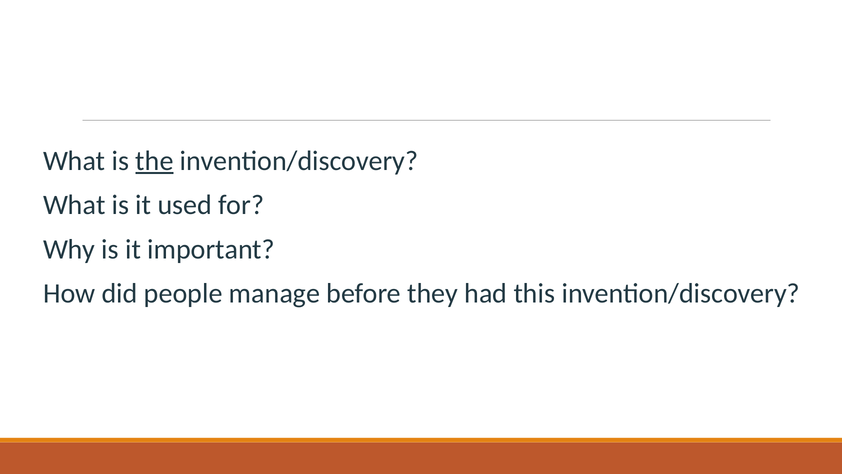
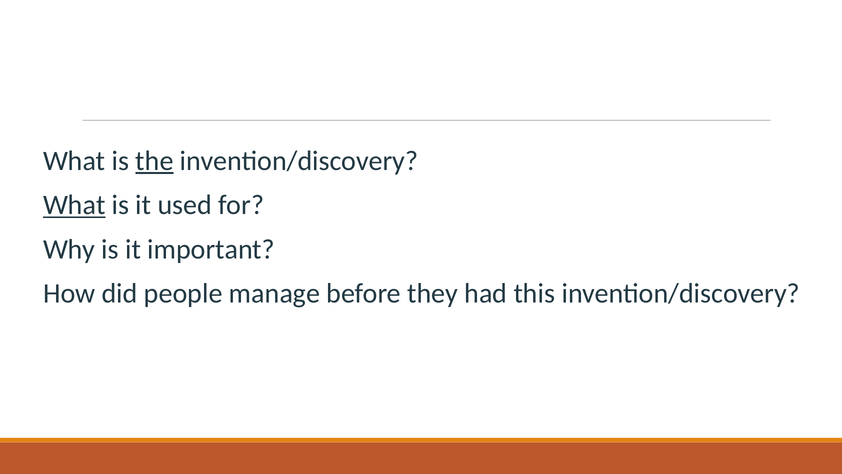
What underline: none -> present (74, 205)
